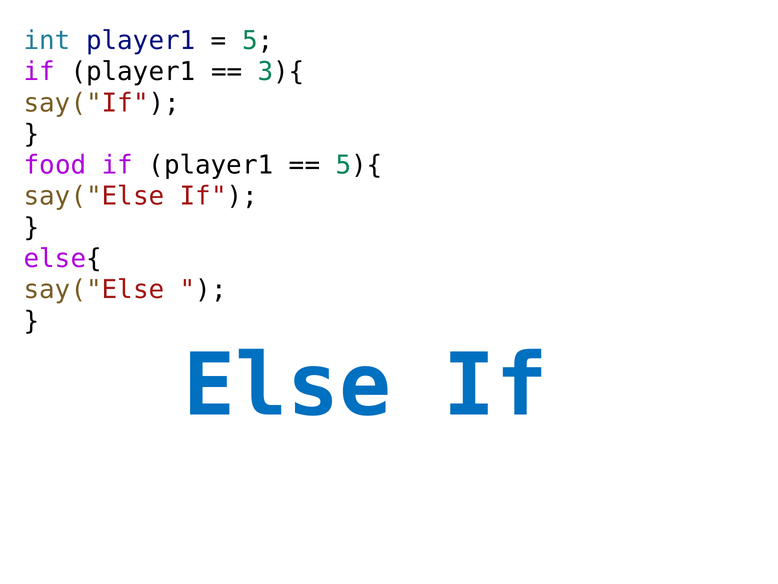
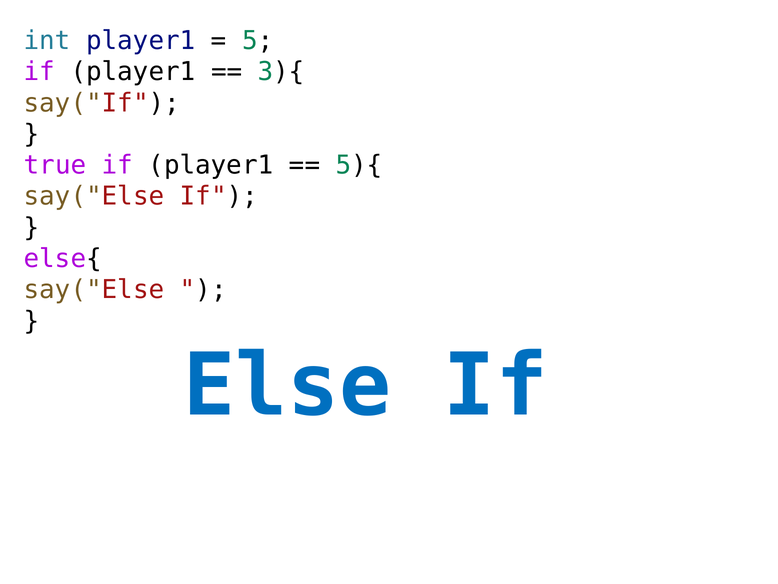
food: food -> true (55, 165)
